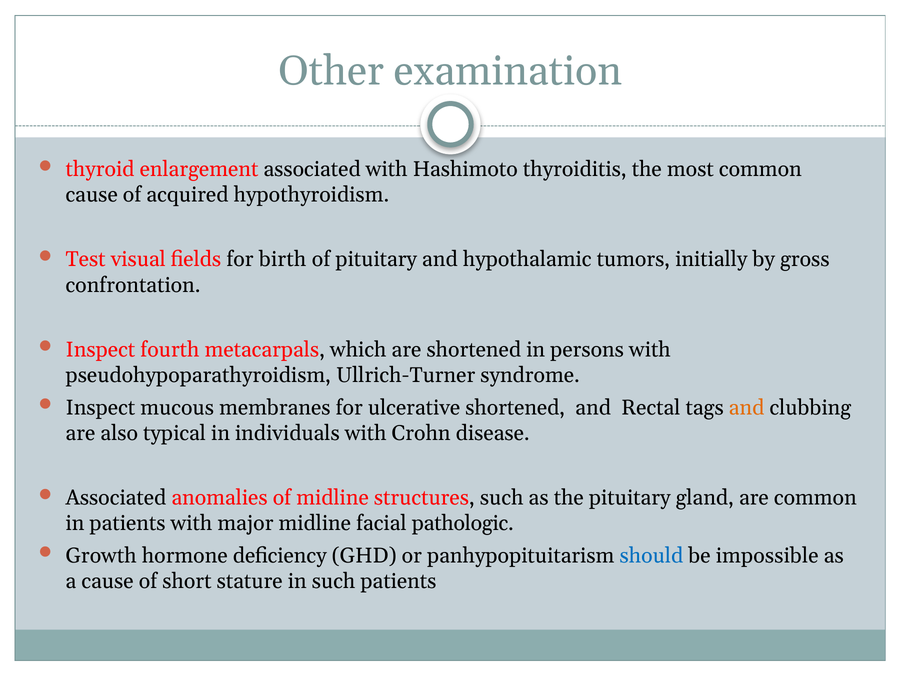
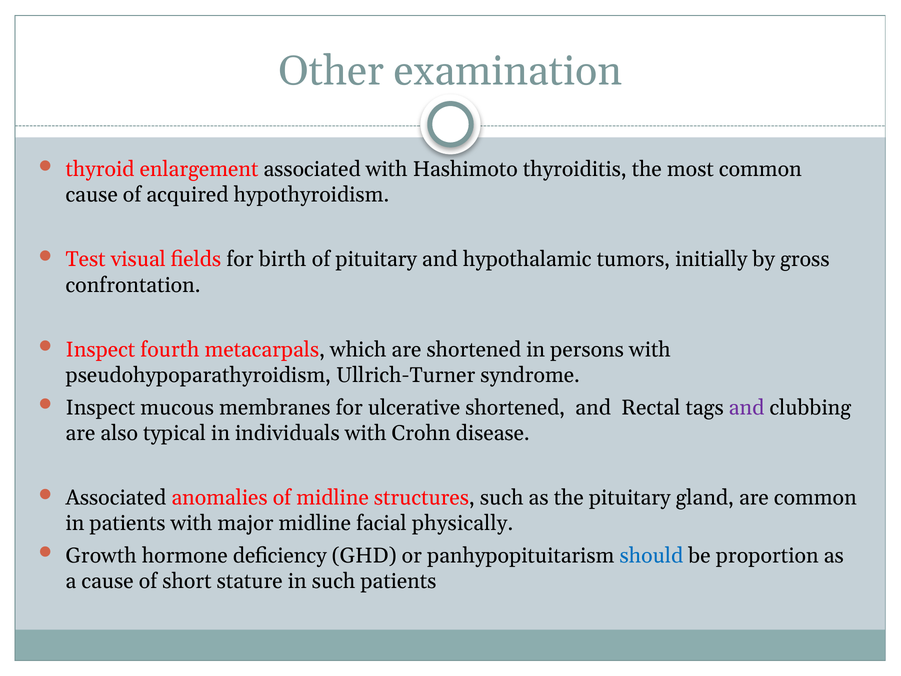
and colour: orange -> purple (747, 407)
pathologic: pathologic -> physically (463, 523)
impossible: impossible -> proportion (767, 555)
